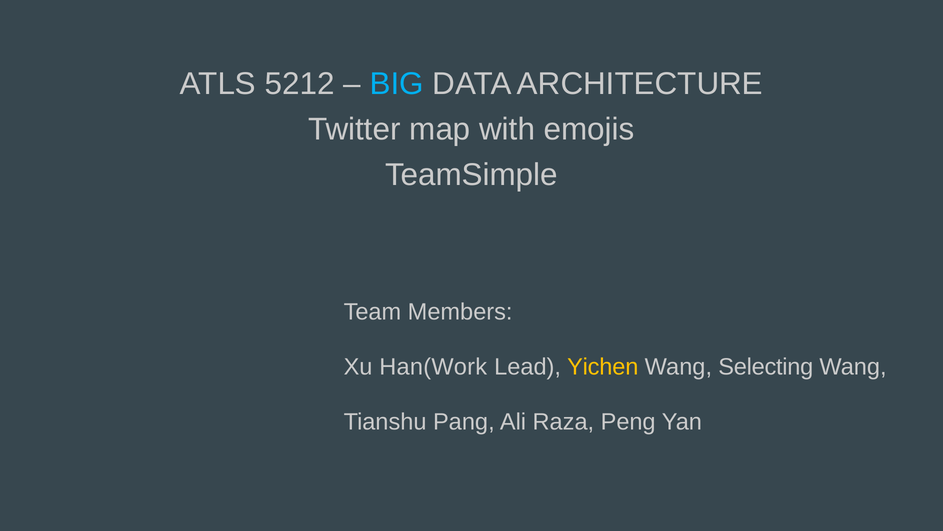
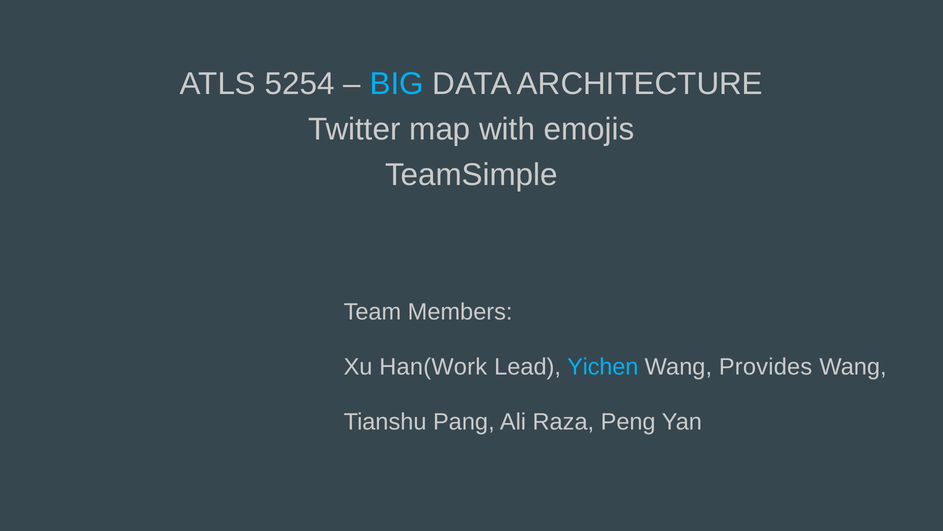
5212: 5212 -> 5254 (300, 84)
Yichen colour: yellow -> light blue (603, 367)
Selecting: Selecting -> Provides (766, 367)
